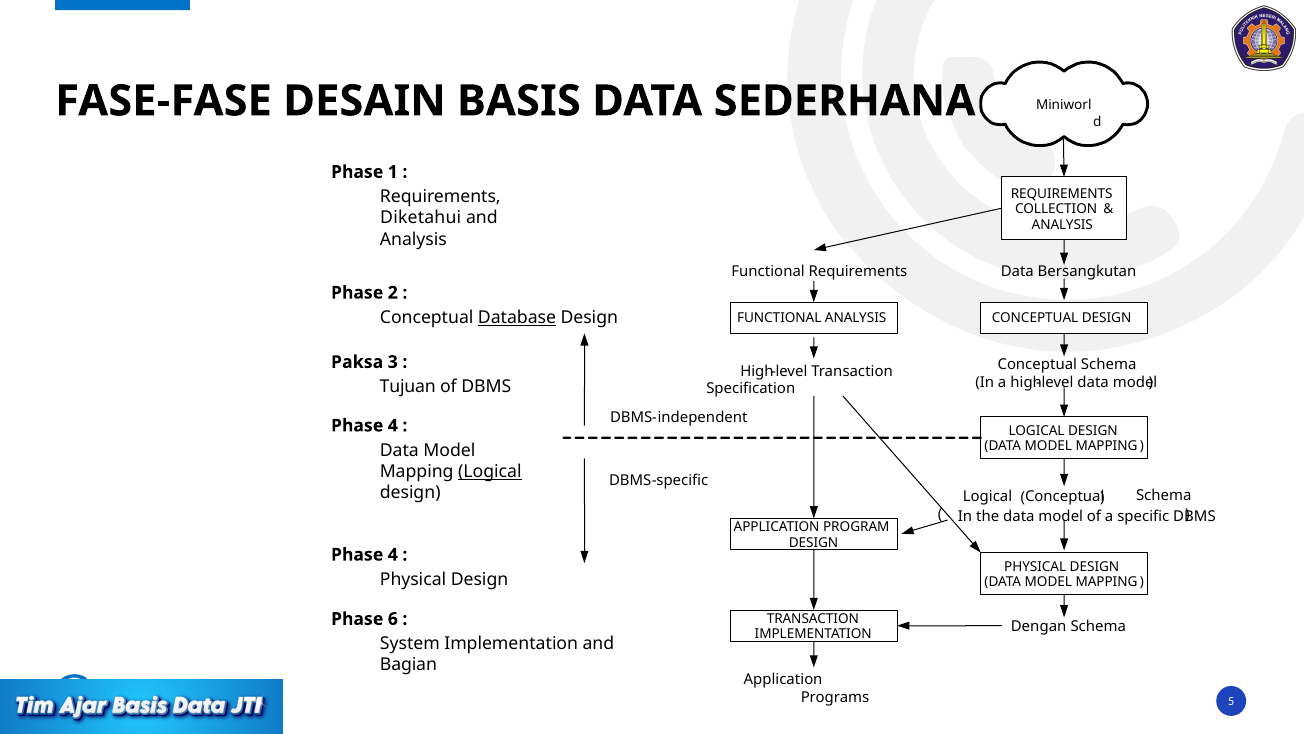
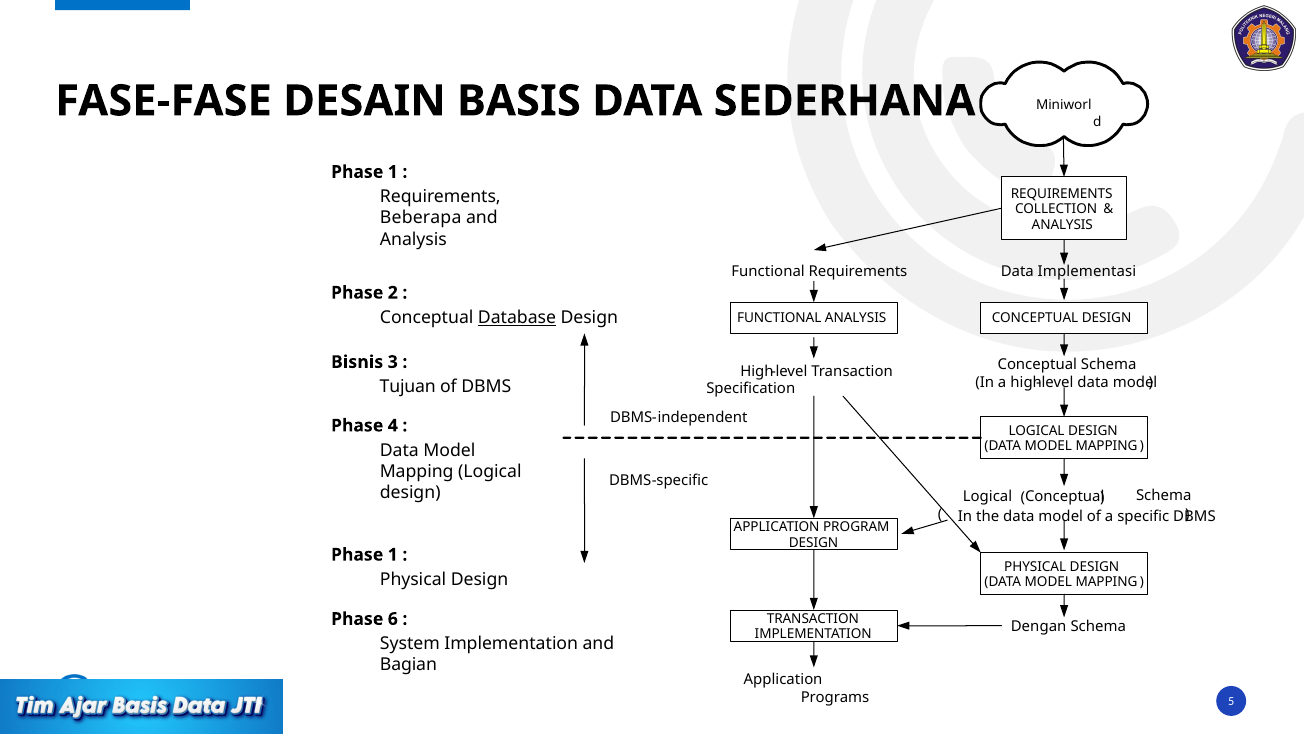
Diketahui: Diketahui -> Beberapa (421, 218)
Bersangkutan: Bersangkutan -> Implementasi (1087, 272)
Paksa: Paksa -> Bisnis (357, 362)
Logical underline: present -> none (490, 471)
4: 4 -> 1 (393, 554)
